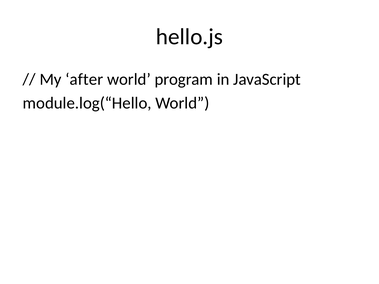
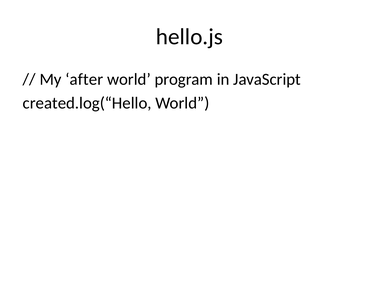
module.log(“Hello: module.log(“Hello -> created.log(“Hello (87, 103)
